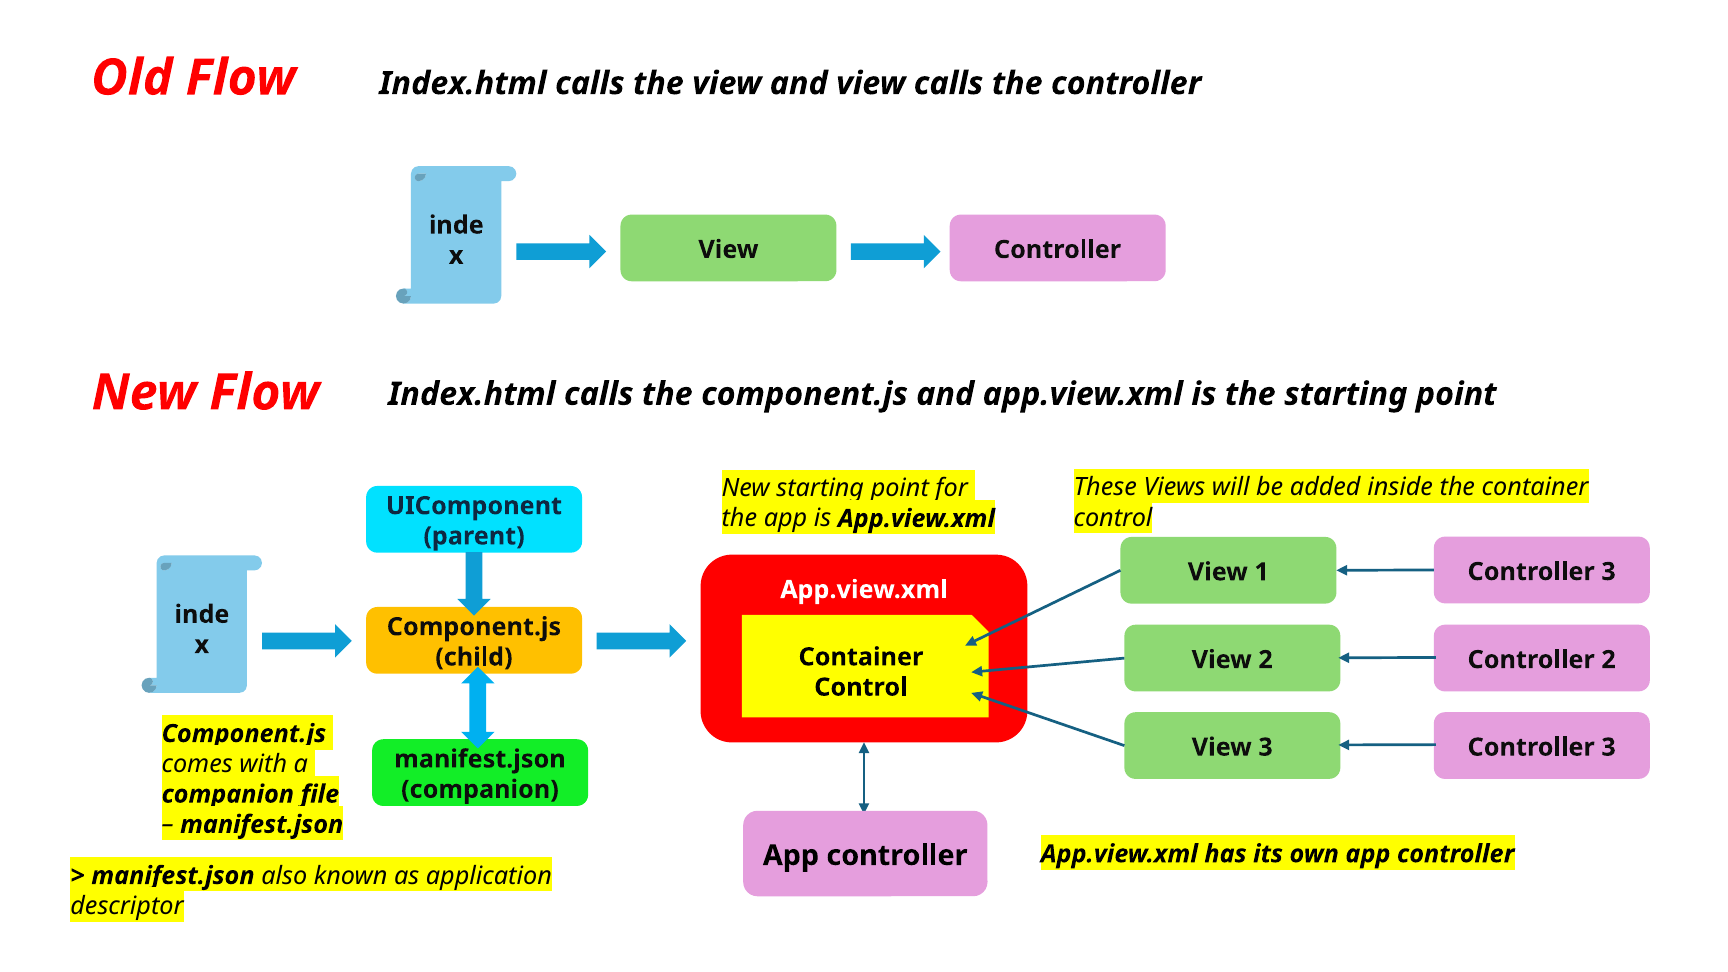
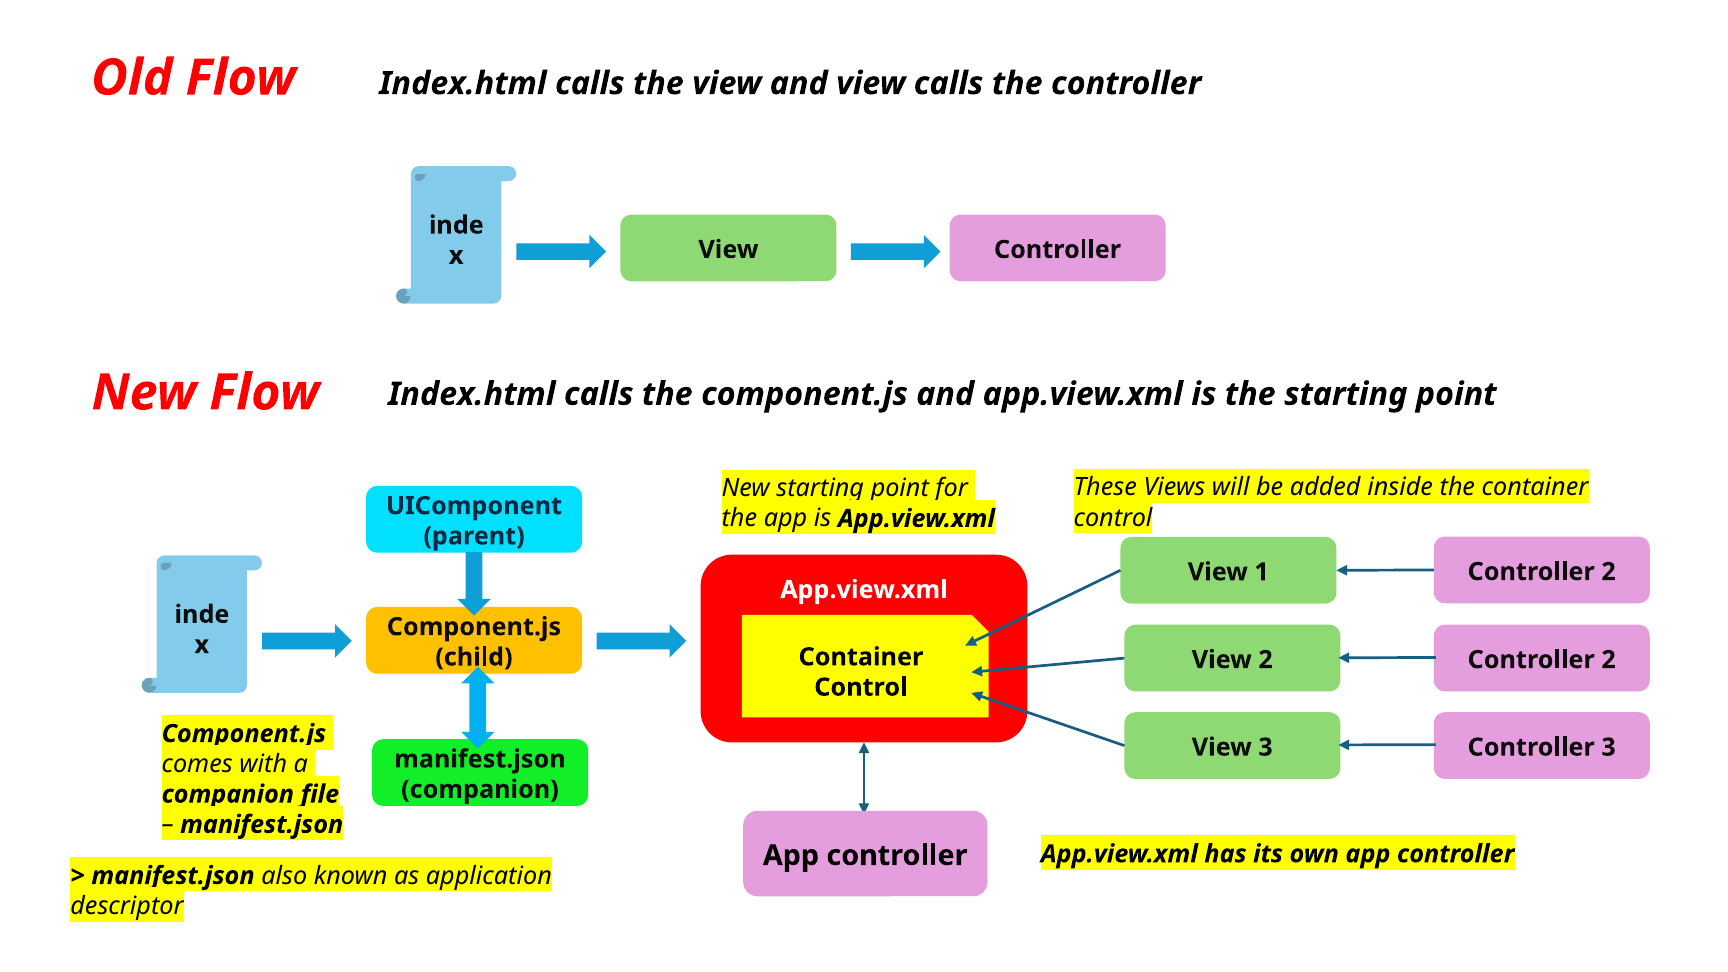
3: 3 -> 2 (1609, 572)
